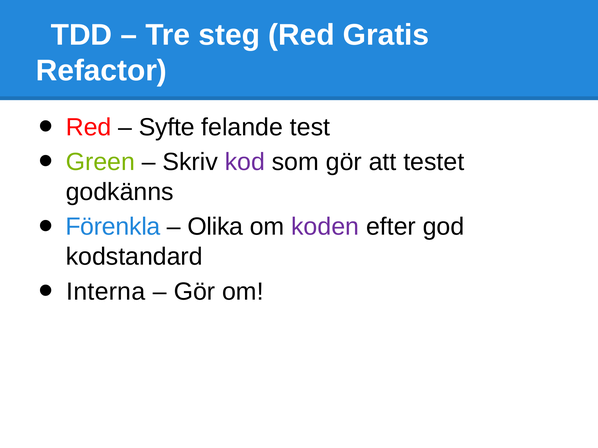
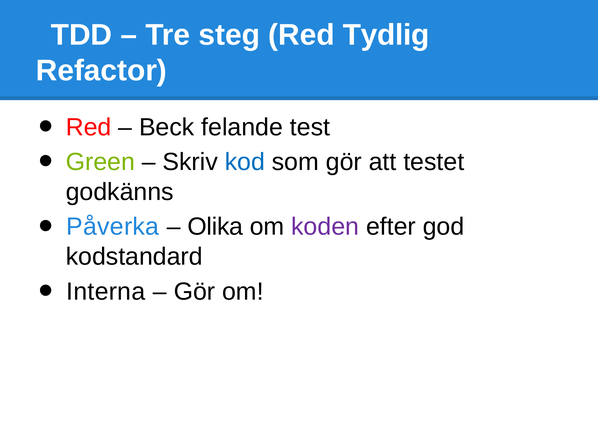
Gratis: Gratis -> Tydlig (386, 35)
Syfte: Syfte -> Beck (167, 127)
kod colour: purple -> blue (245, 162)
Förenkla: Förenkla -> Påverka (113, 227)
